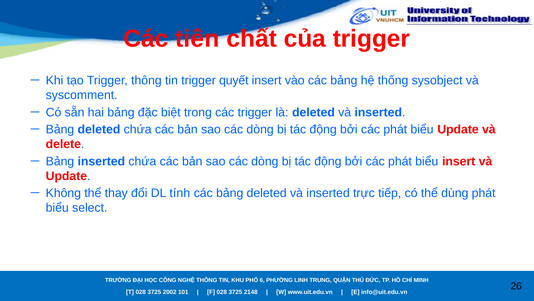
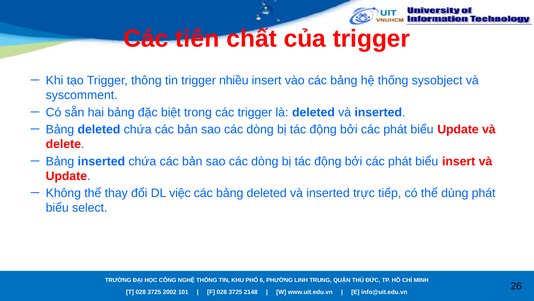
quyết: quyết -> nhiều (234, 80)
tính: tính -> việc (180, 193)
